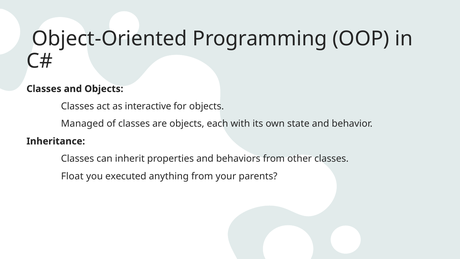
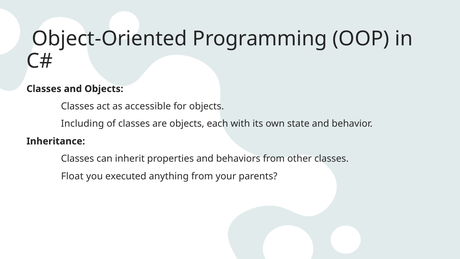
interactive: interactive -> accessible (148, 106)
Managed: Managed -> Including (82, 124)
